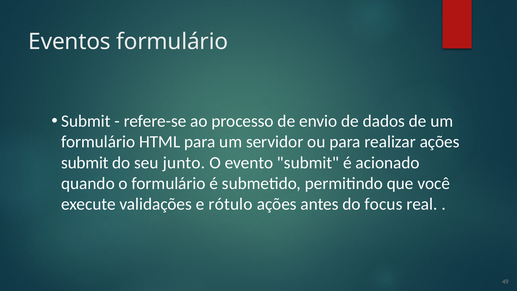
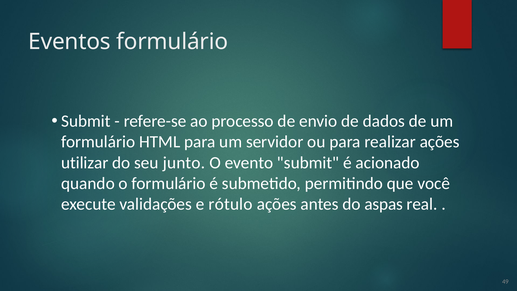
submit: submit -> utilizar (85, 163)
focus: focus -> aspas (384, 204)
